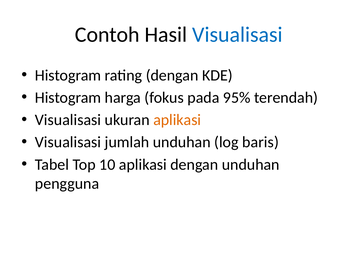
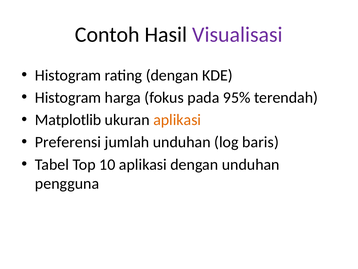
Visualisasi colour: blue -> purple (237, 35)
Visualisasi: Visualisasi -> Matplotlib (68, 120)
Visualisasi: Visualisasi -> Preferensi (68, 142)
